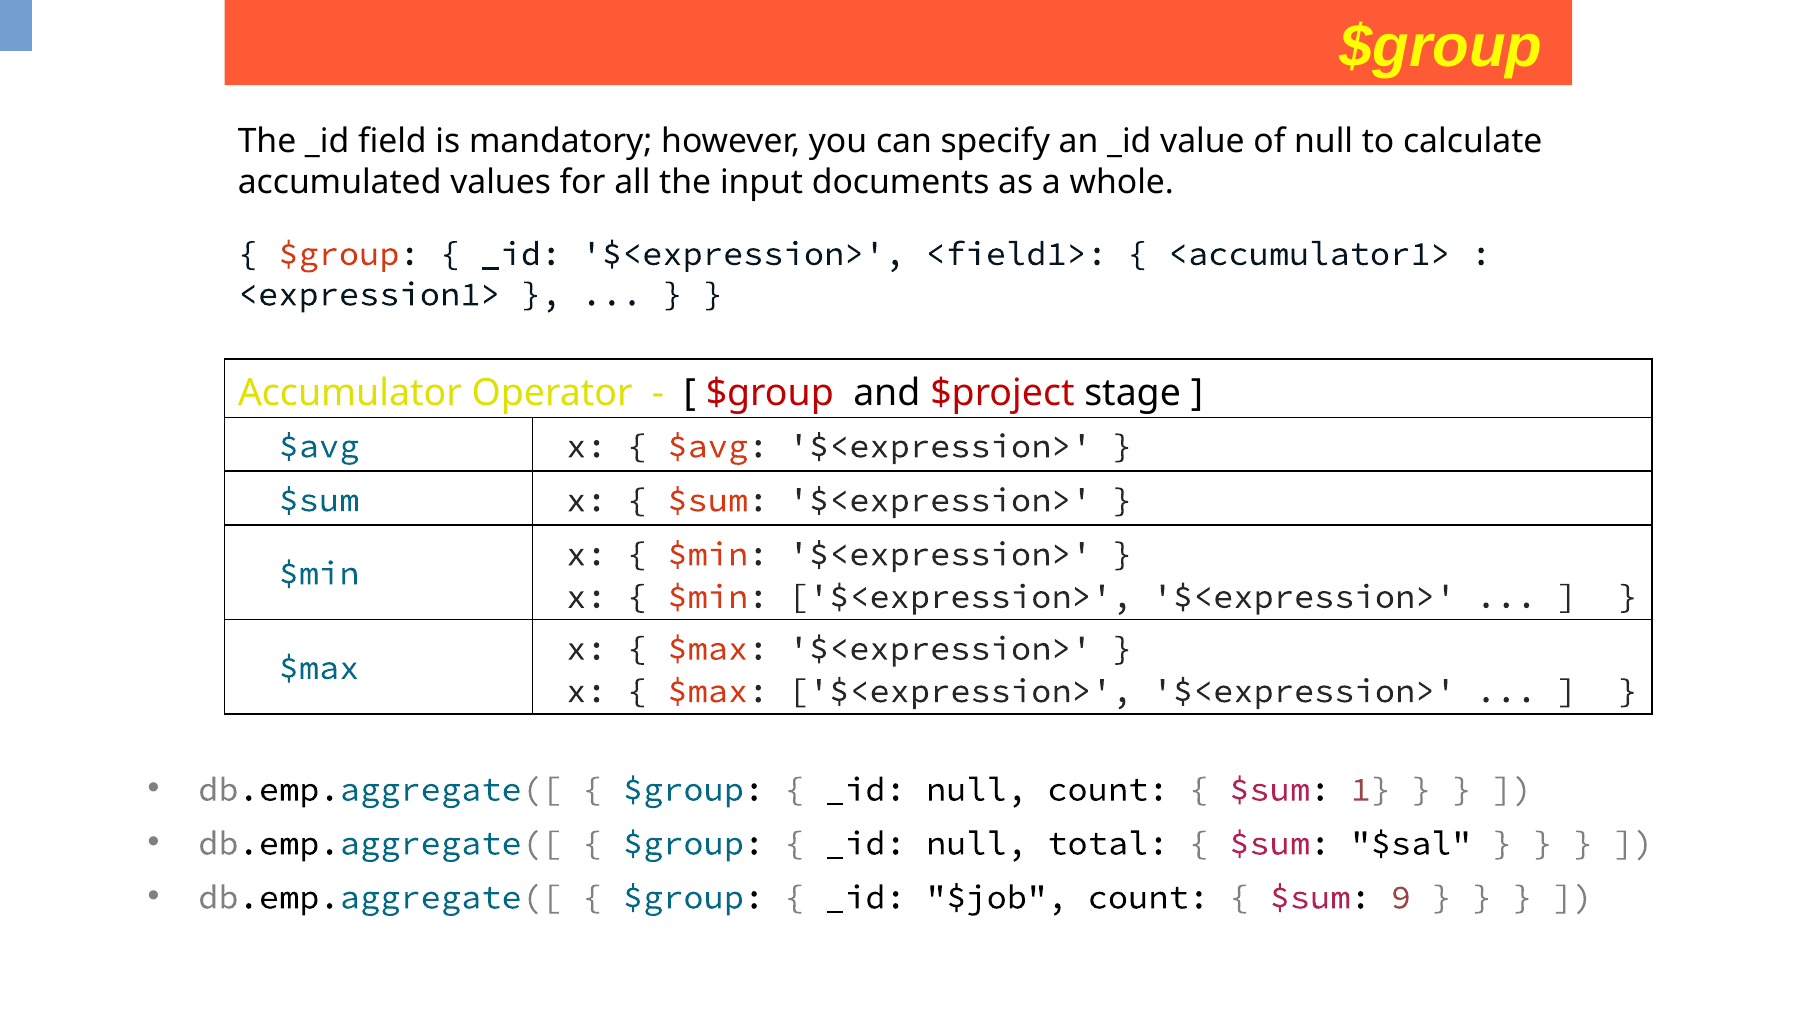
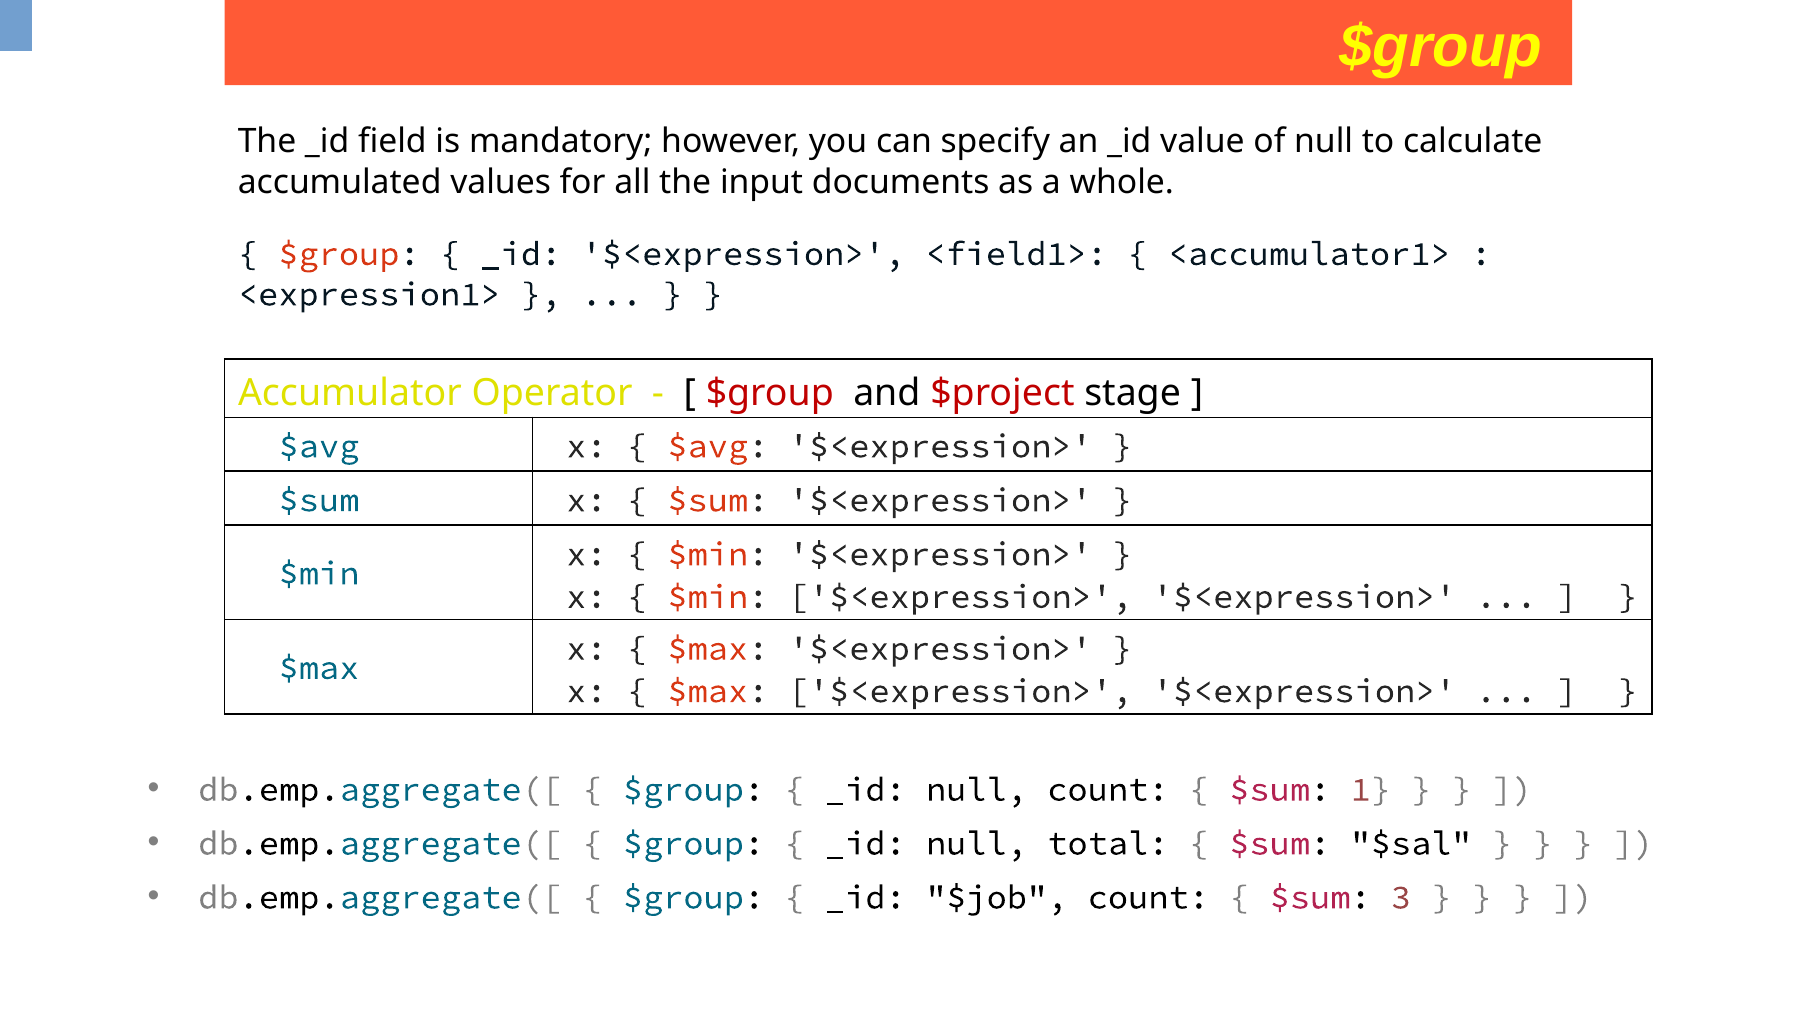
9: 9 -> 3 (1401, 897)
